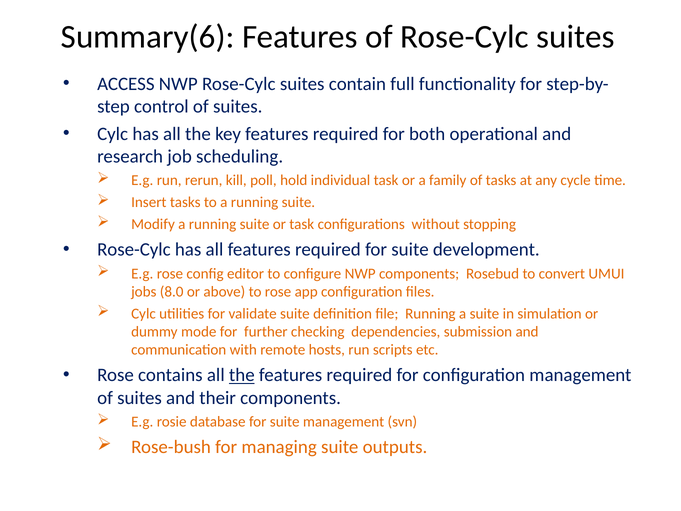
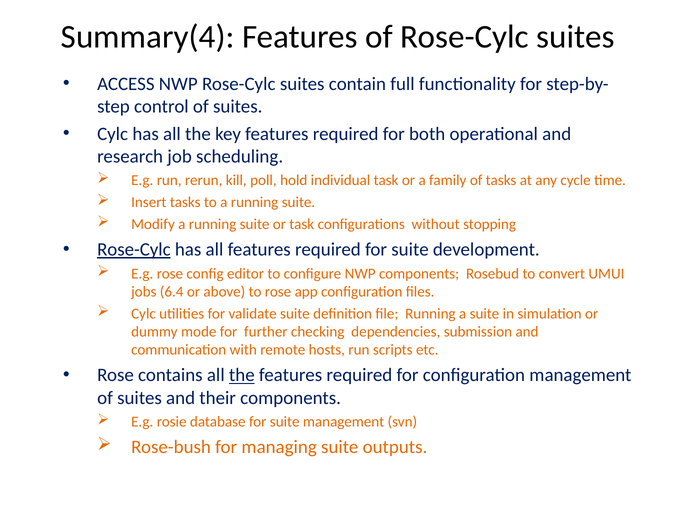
Summary(6: Summary(6 -> Summary(4 (148, 37)
Rose-Cylc underline: none -> present (134, 249)
8.0: 8.0 -> 6.4 (172, 292)
